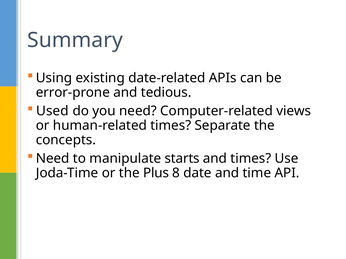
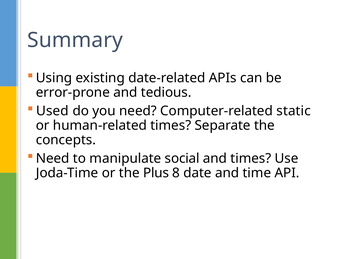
views: views -> static (294, 111)
starts: starts -> social (182, 159)
